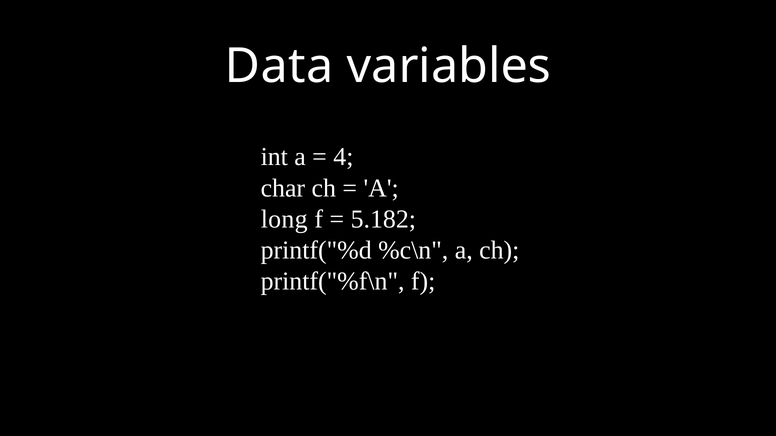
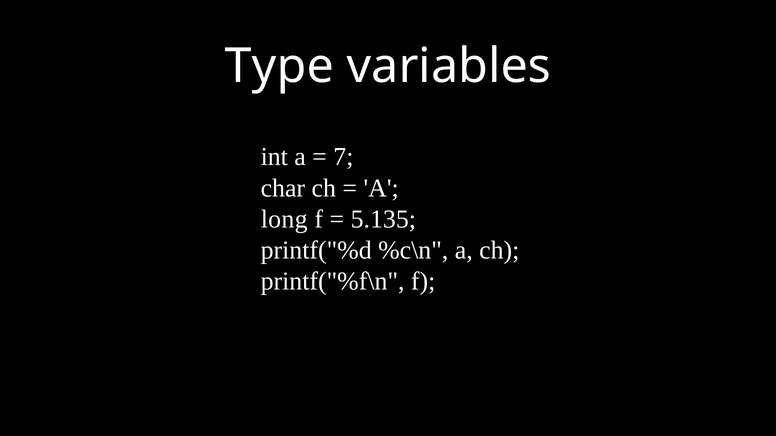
Data: Data -> Type (279, 66)
4: 4 -> 7 (343, 157)
5.182: 5.182 -> 5.135 (383, 219)
